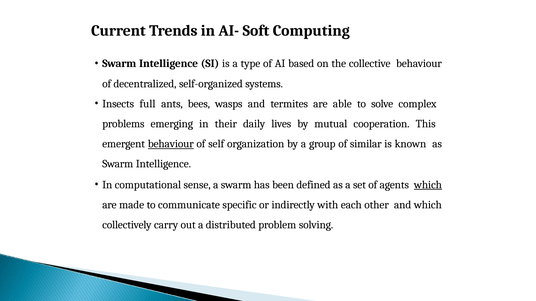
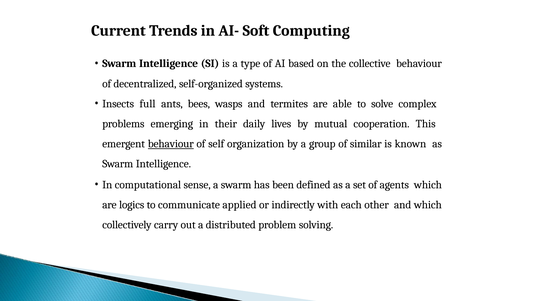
which underline: present -> none (428, 185)
made: made -> logics (132, 205)
specific: specific -> applied (239, 205)
